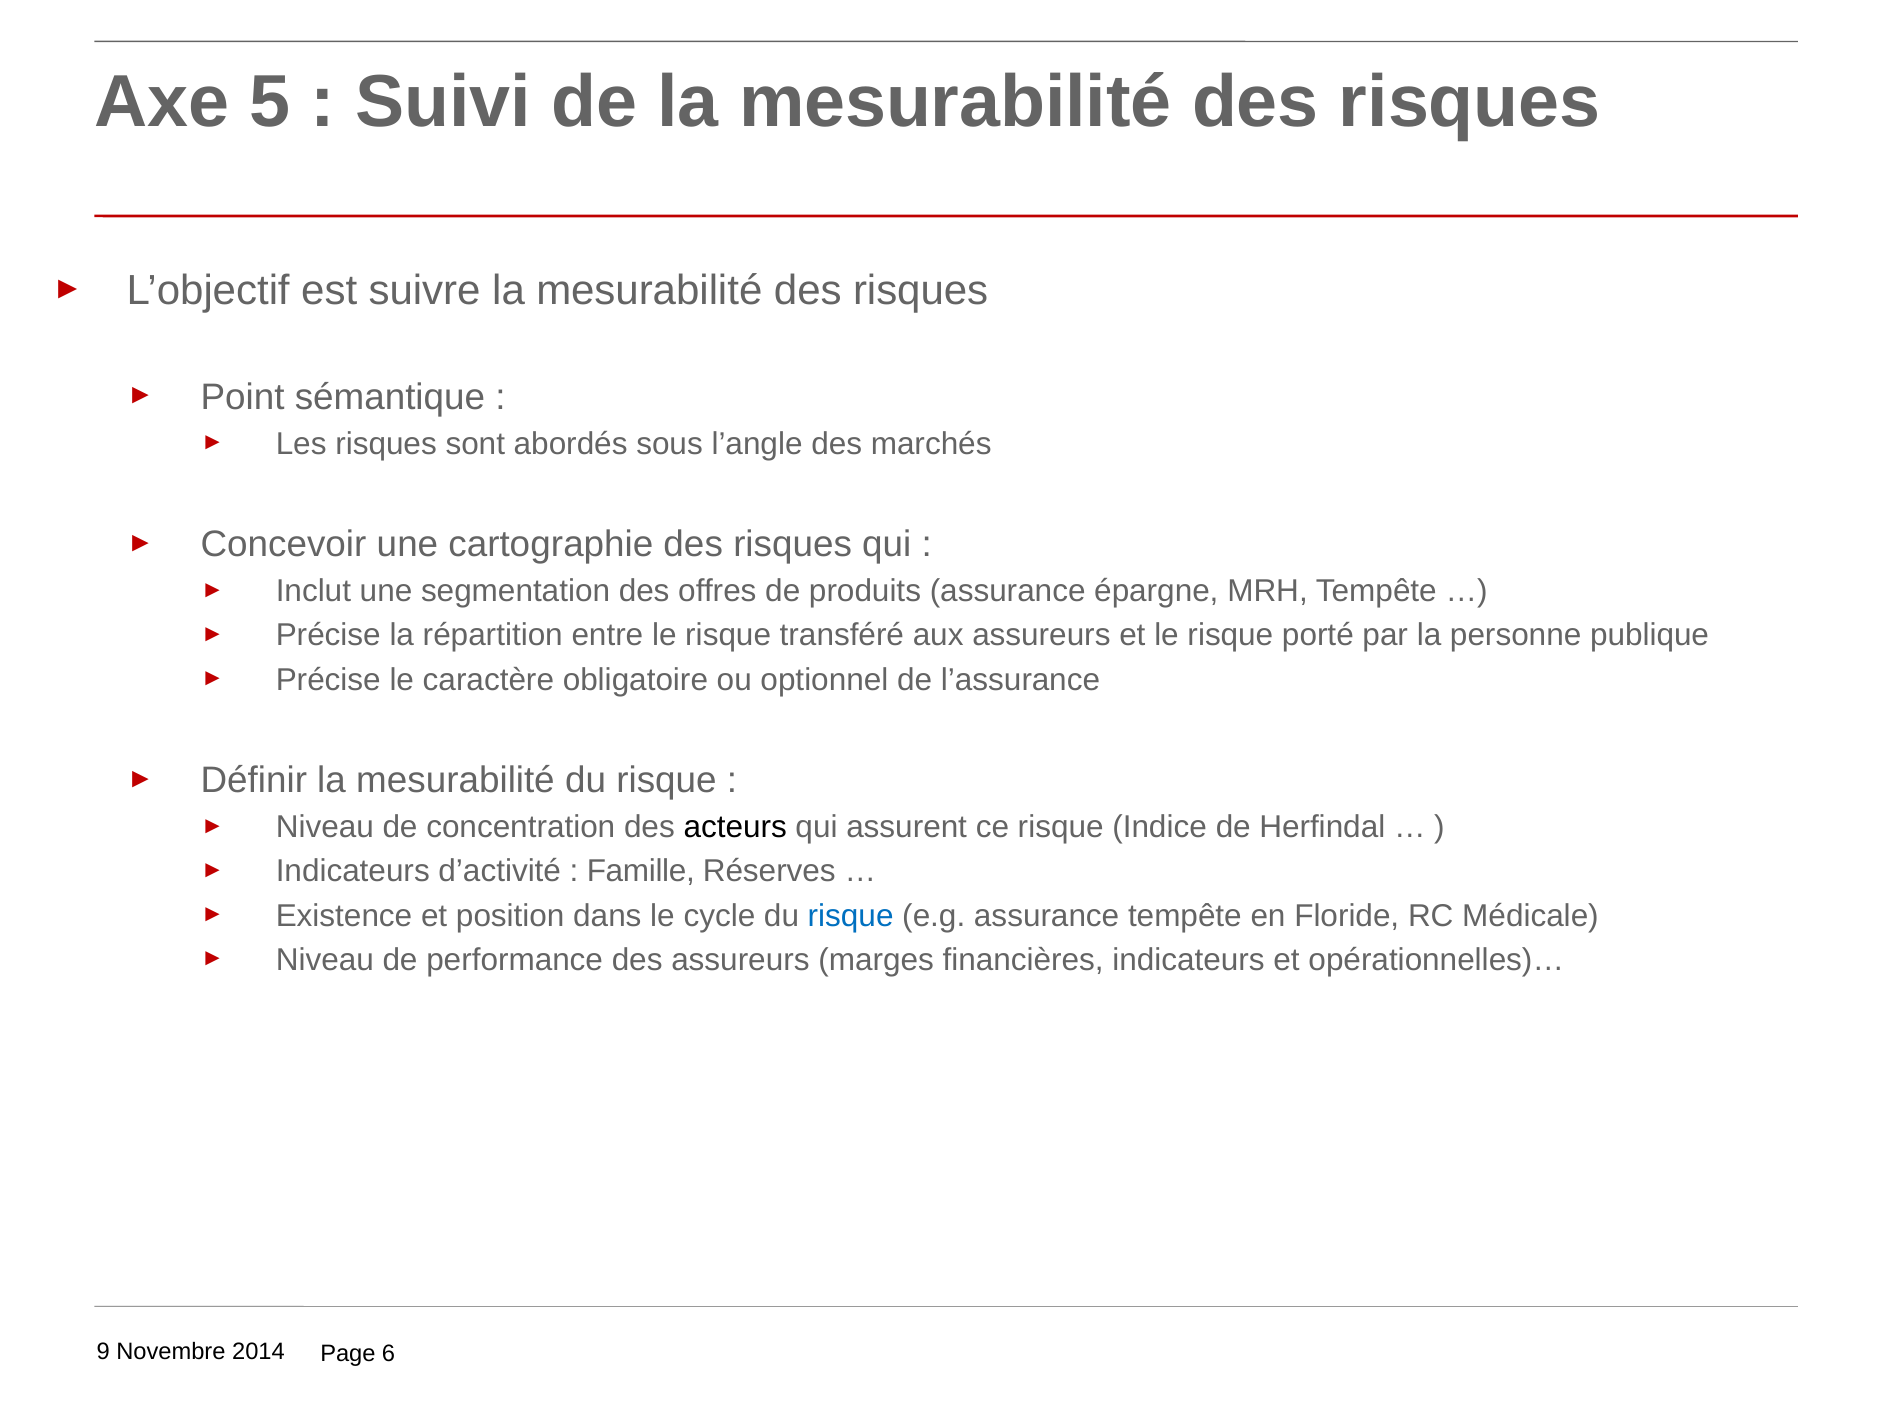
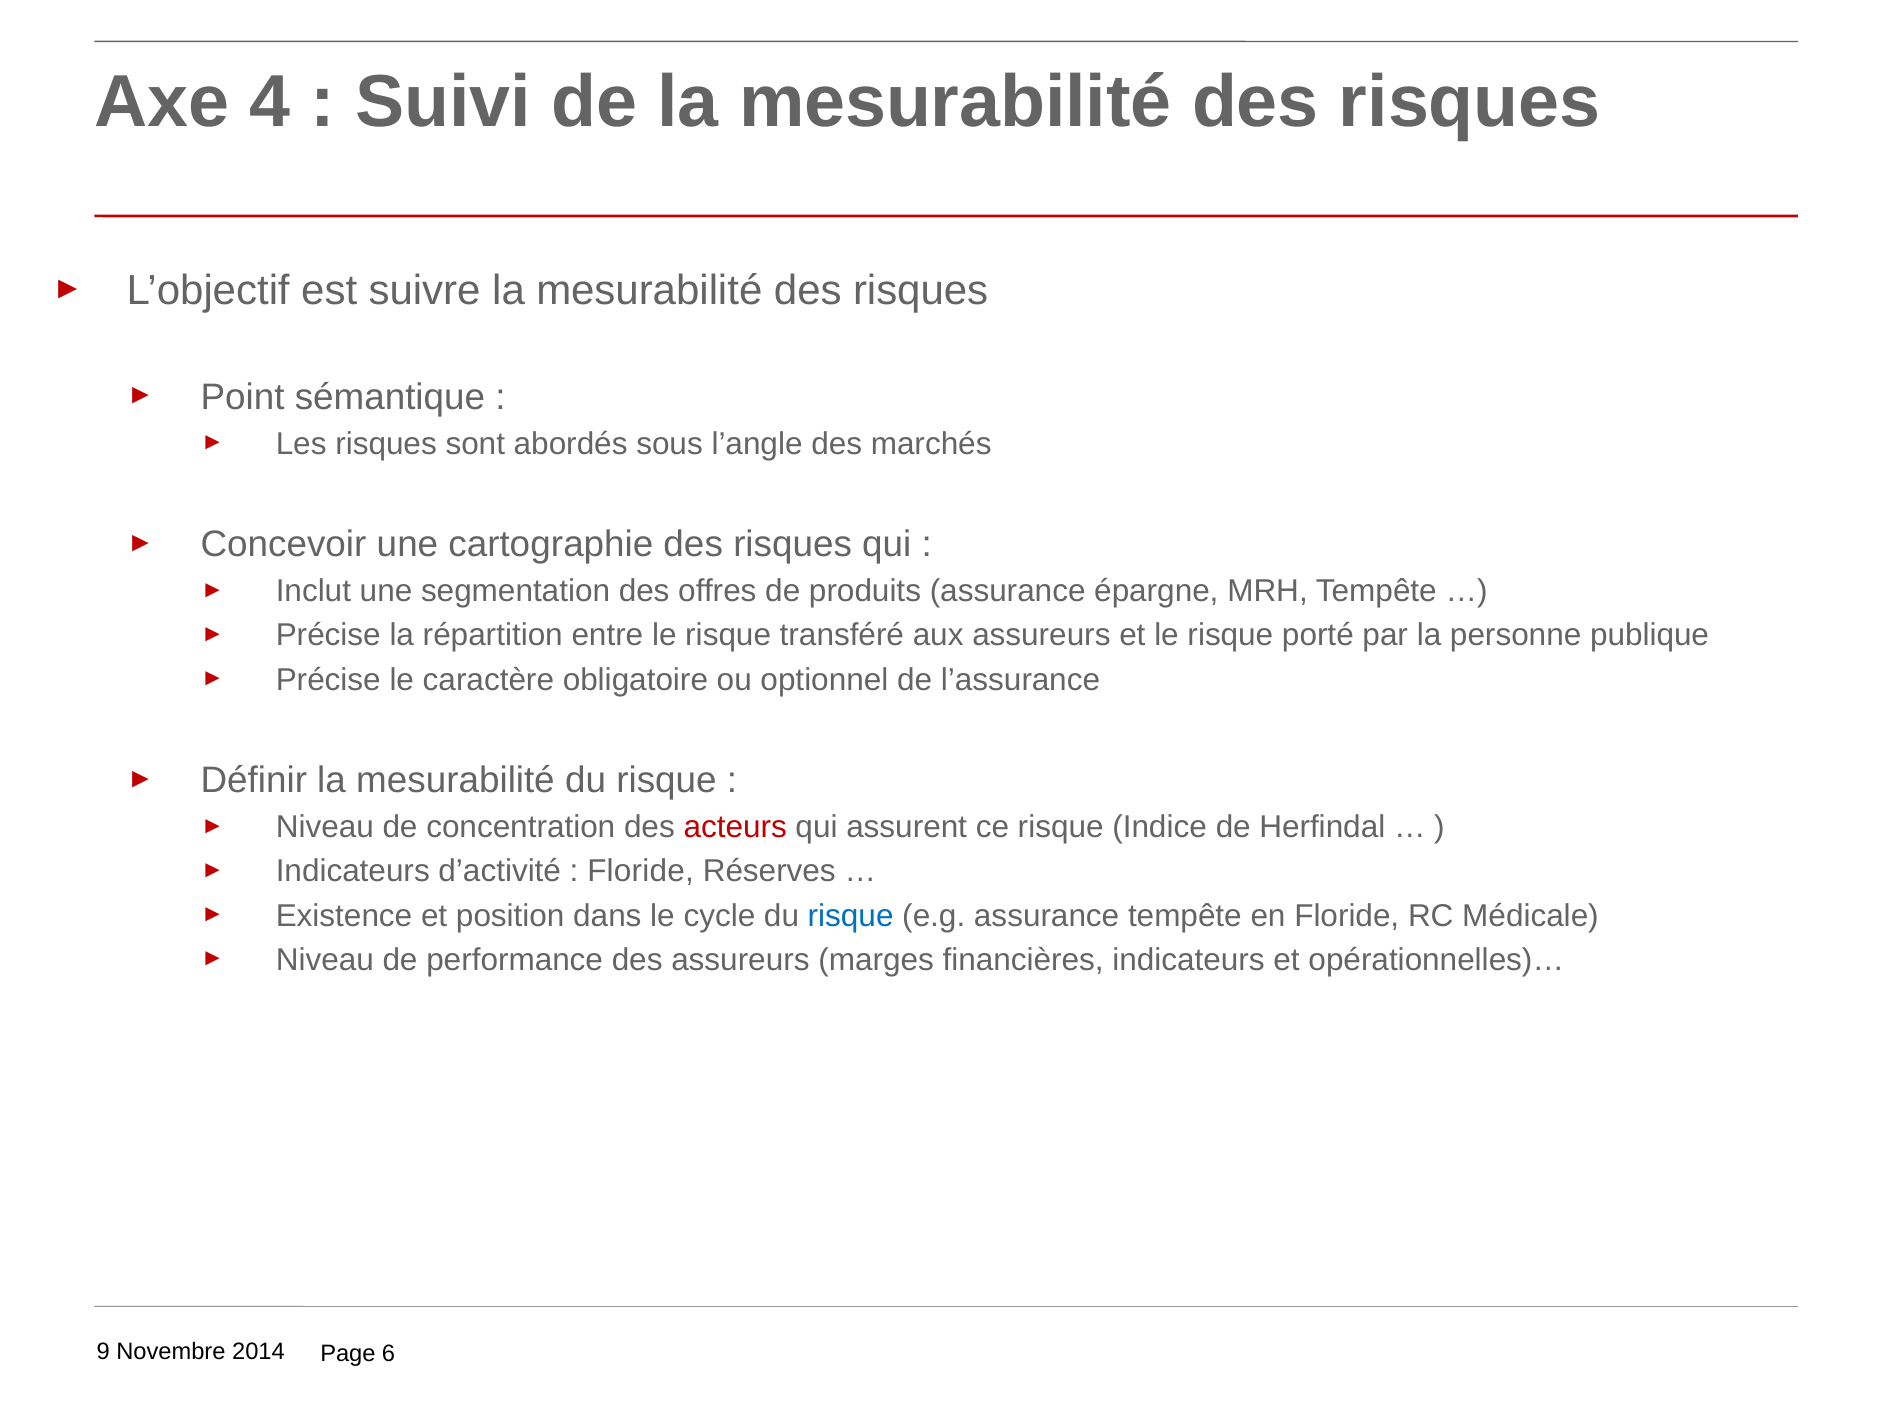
5: 5 -> 4 (270, 102)
acteurs colour: black -> red (735, 827)
Famille: Famille -> Floride (641, 871)
